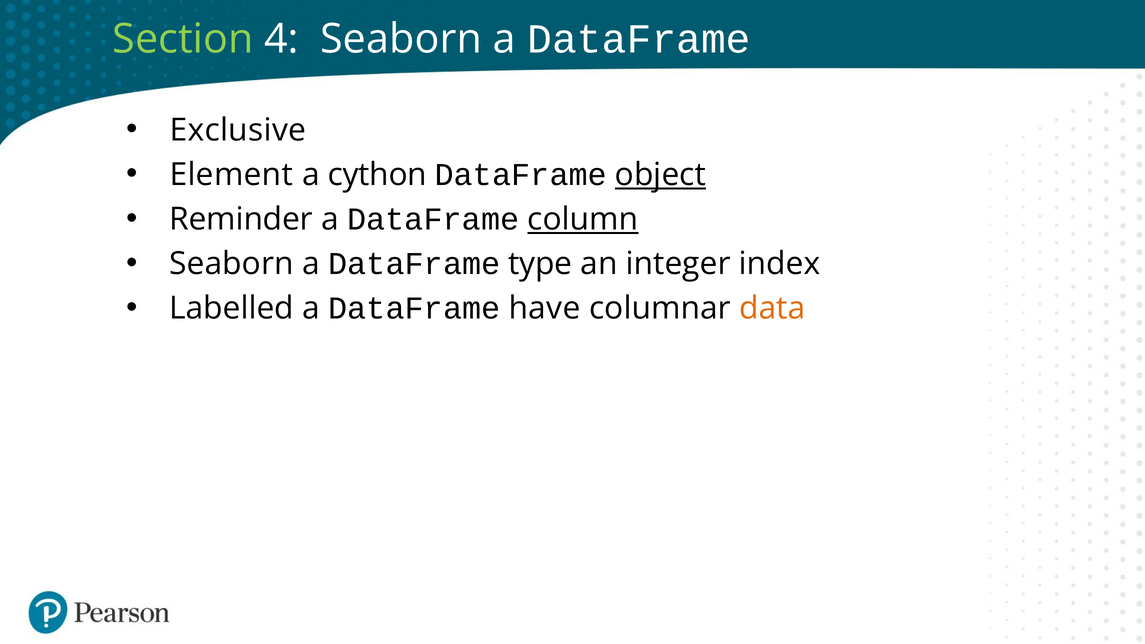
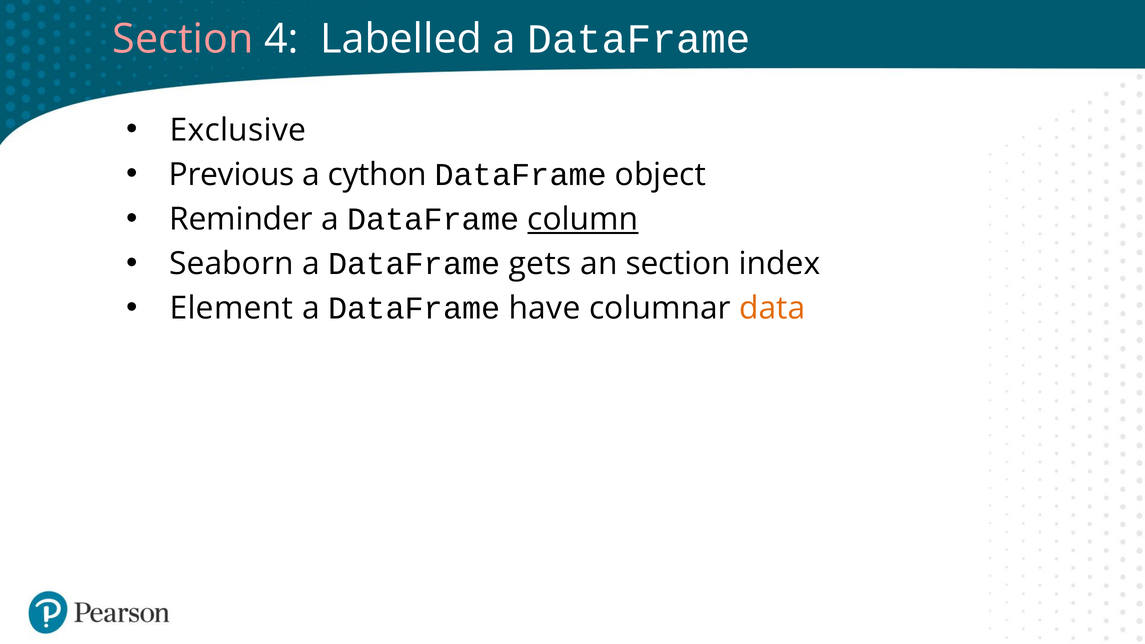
Section colour: light green -> pink (183, 39)
Seaborn: Seaborn -> Labelled (401, 39)
Element: Element -> Previous (232, 175)
object underline: present -> none (660, 175)
type: type -> gets (540, 264)
an integer: integer -> section (678, 264)
Labelled: Labelled -> Element (231, 309)
